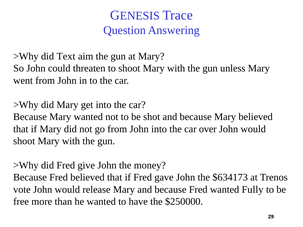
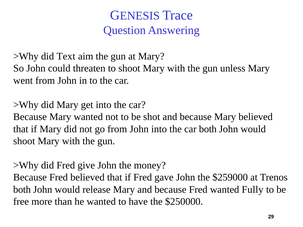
car over: over -> both (208, 129)
$634173: $634173 -> $259000 (230, 178)
vote: vote -> both (22, 190)
